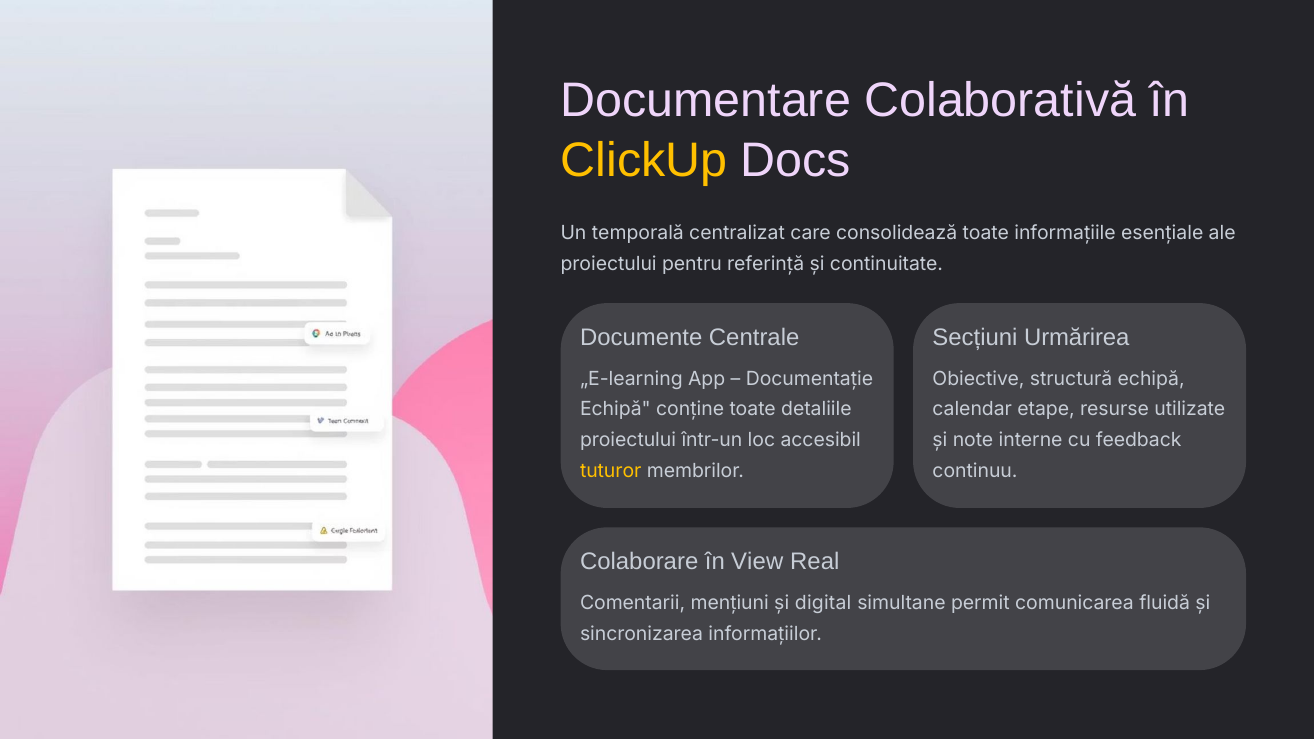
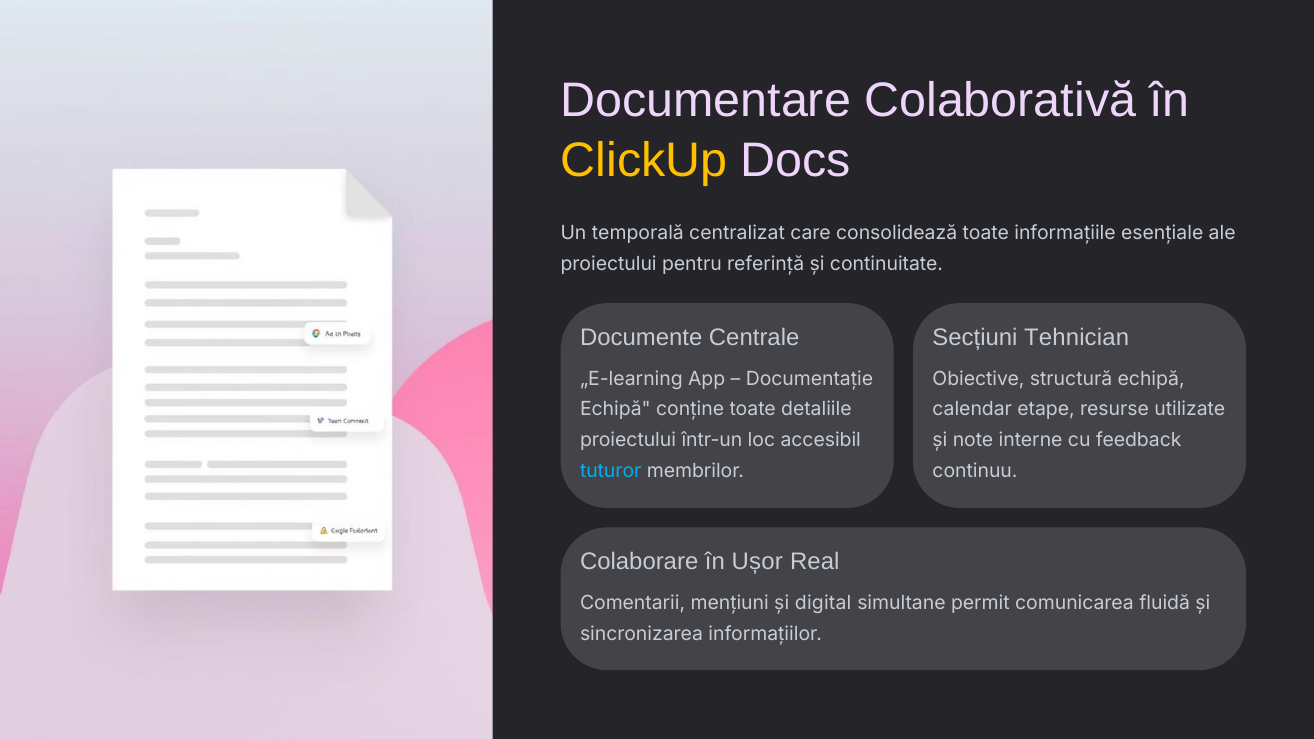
Urmărirea: Urmărirea -> Tehnician (1077, 337)
tuturor colour: yellow -> light blue (611, 471)
View: View -> Ușor (757, 562)
